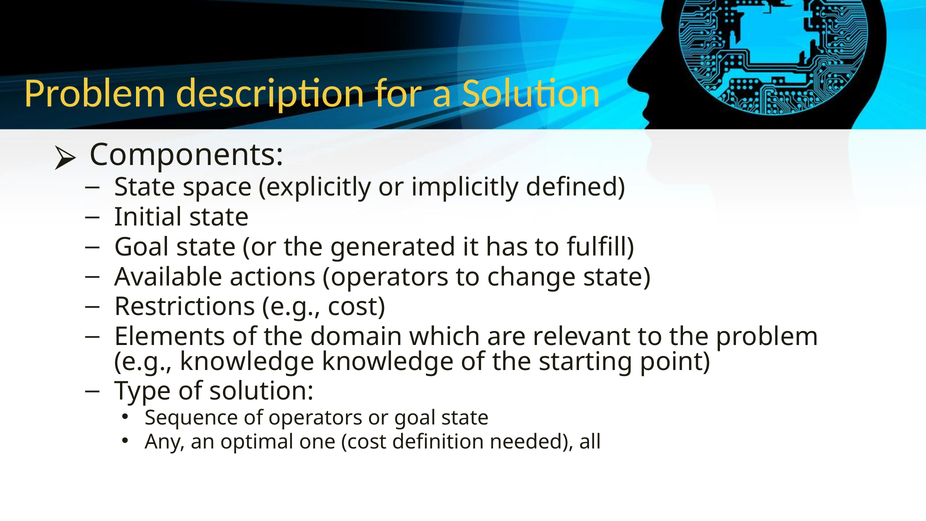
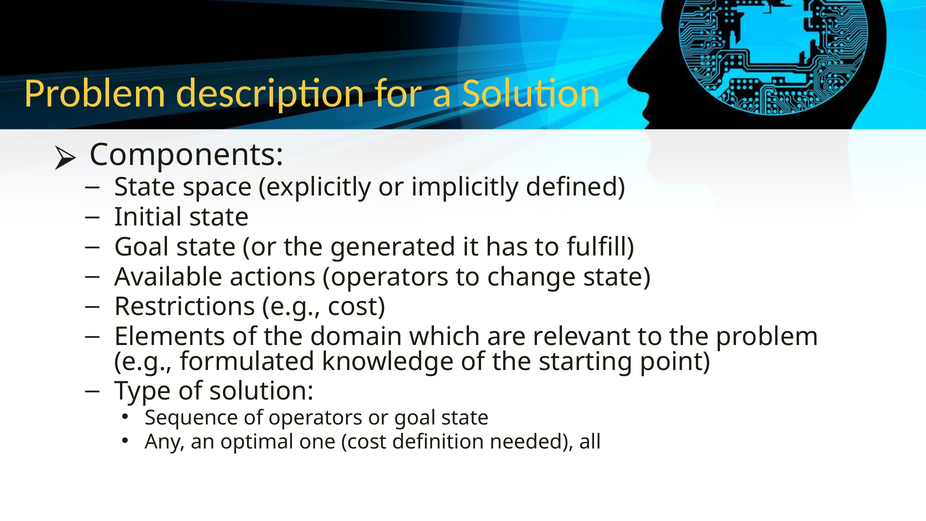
e.g knowledge: knowledge -> formulated (247, 361)
